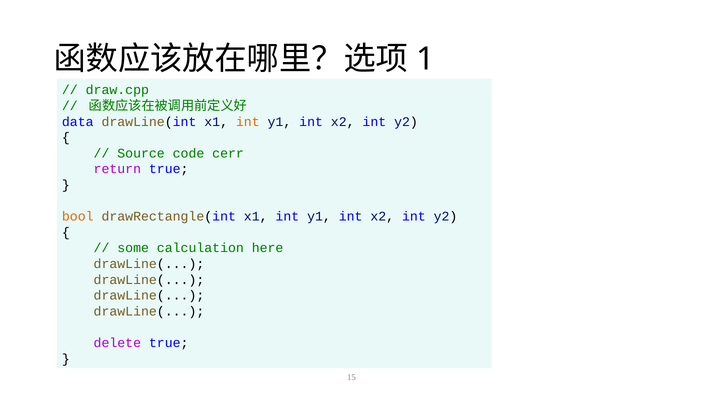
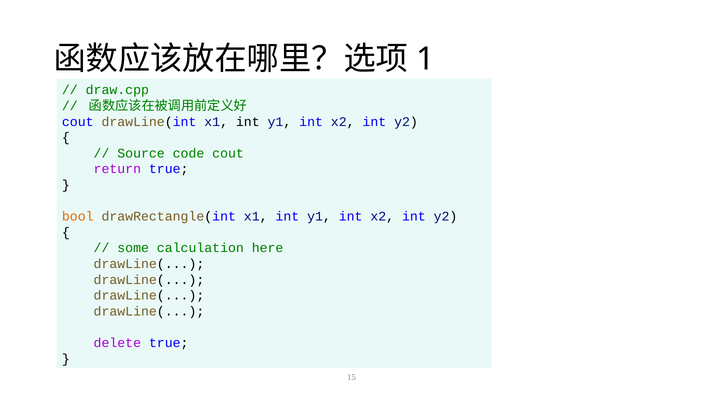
data: data -> cout (78, 122)
int colour: orange -> black (248, 122)
code cerr: cerr -> cout (228, 153)
